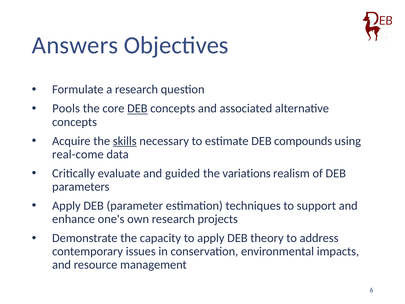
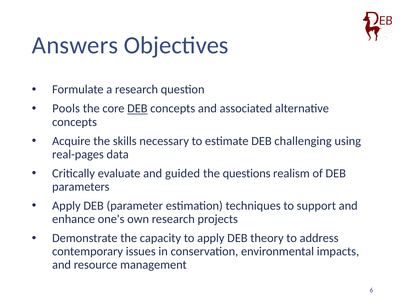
skills underline: present -> none (125, 141)
compounds: compounds -> challenging (303, 141)
real-come: real-come -> real-pages (78, 154)
variations: variations -> questions (247, 173)
